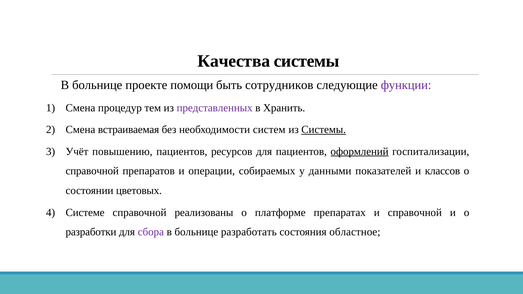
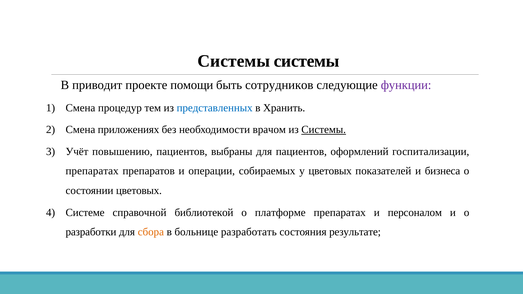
Качества: Качества -> Системы (234, 61)
больнице: больнице -> приводит (97, 85)
представленных colour: purple -> blue (215, 108)
встраиваемая: встраиваемая -> приложениях (129, 130)
систем: систем -> врачом (269, 130)
ресурсов: ресурсов -> выбраны (232, 152)
оформлений underline: present -> none (360, 152)
справочной: справочной -> препаратах (92, 171)
у данными: данными -> цветовых (330, 171)
классов: классов -> бизнеса (443, 171)
реализованы: реализованы -> библиотекой (204, 213)
и справочной: справочной -> персоналом (415, 213)
сбора colour: purple -> orange (151, 232)
областное: областное -> результате (355, 232)
